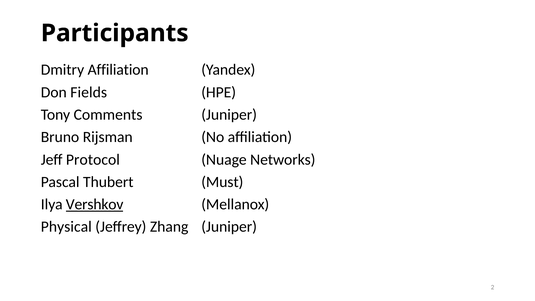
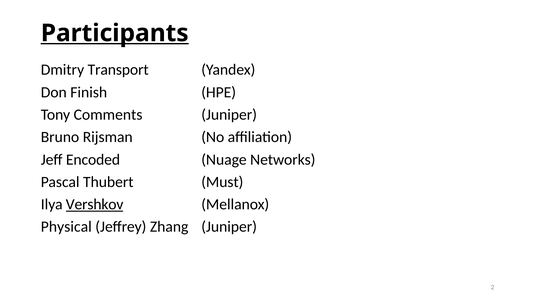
Participants underline: none -> present (115, 33)
Dmitry Affiliation: Affiliation -> Transport (118, 70)
Fields: Fields -> Finish (89, 92)
Protocol: Protocol -> Encoded (93, 159)
